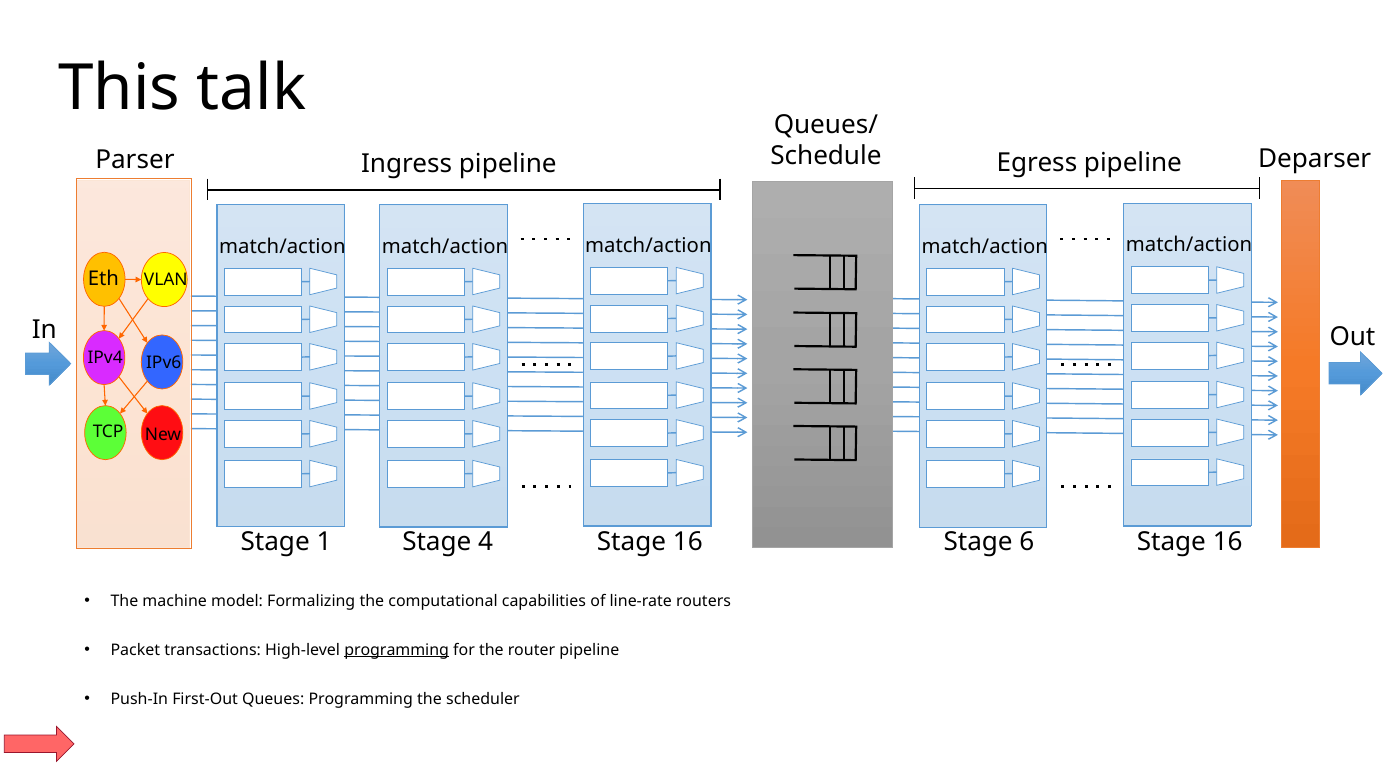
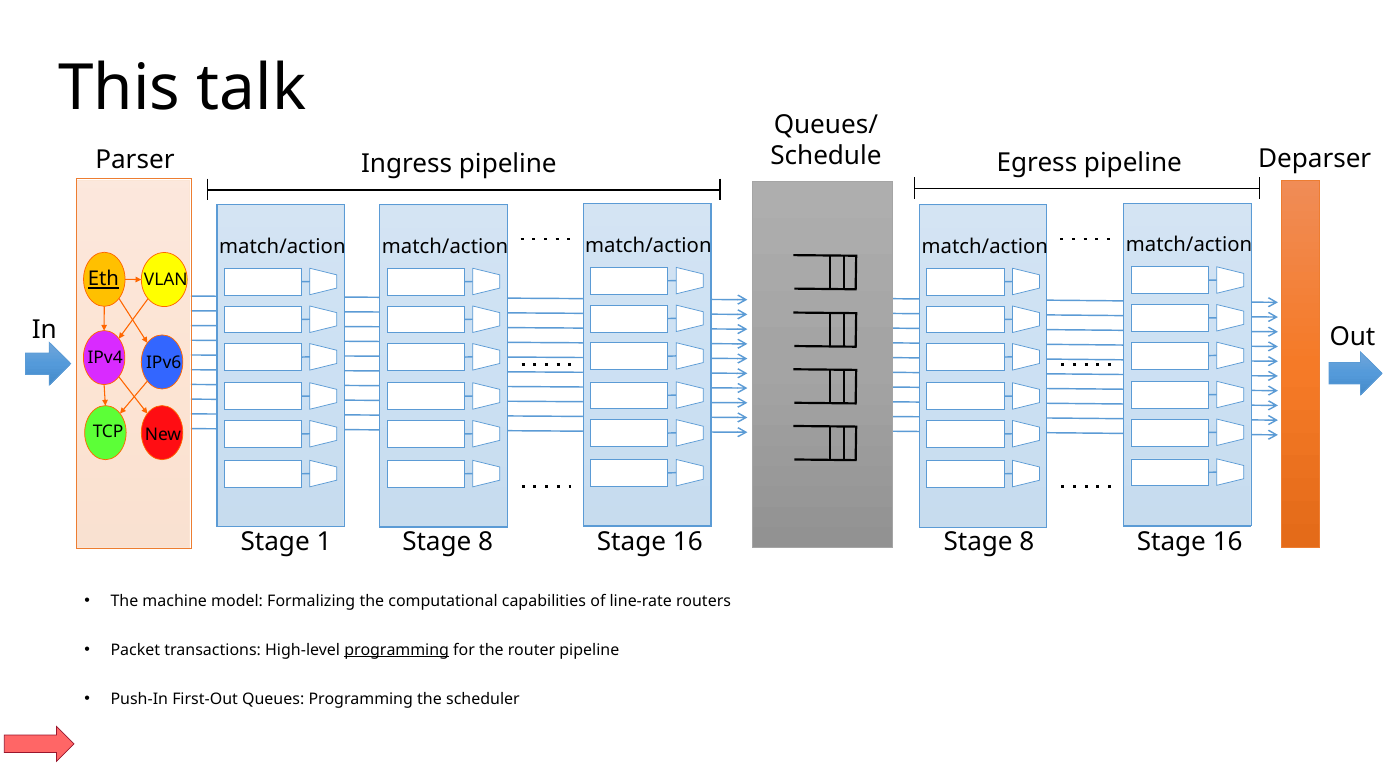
Eth underline: none -> present (103, 279)
4: 4 -> 8 (486, 542)
6: 6 -> 8 (1027, 542)
